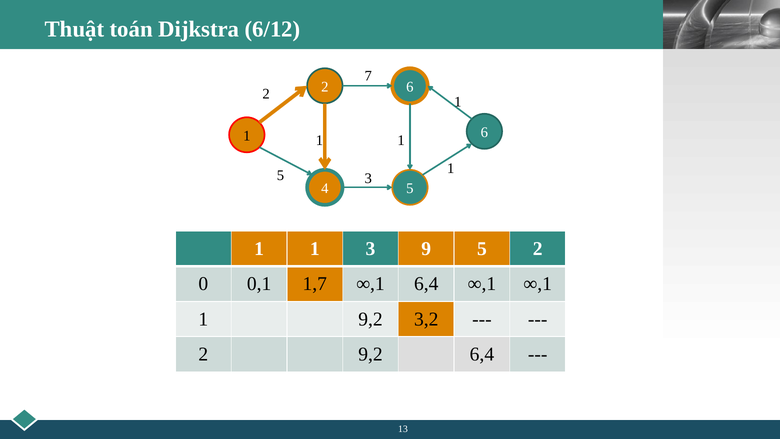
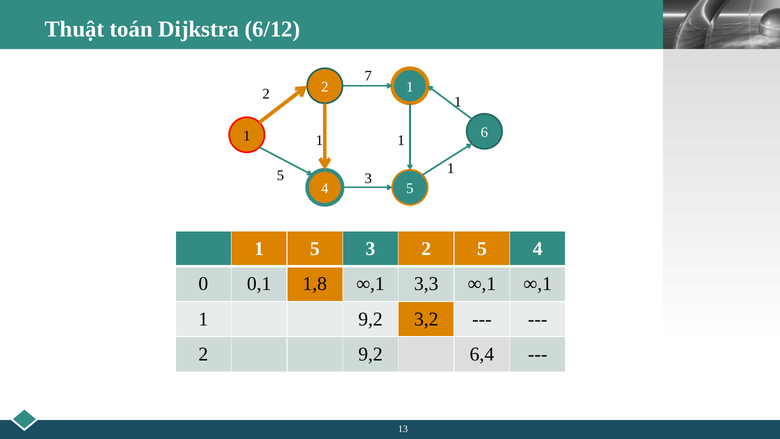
6: 6 -> 1 (410, 87)
1: 1 -> 5 (315, 249)
3 9: 9 -> 2 (426, 249)
2: 2 -> 4 (538, 249)
1,7: 1,7 -> 1,8 (315, 284)
∞,1 6,4: 6,4 -> 3,3 (426, 284)
